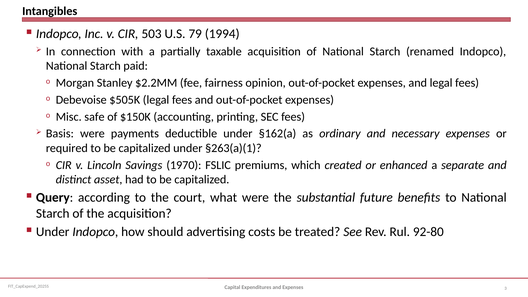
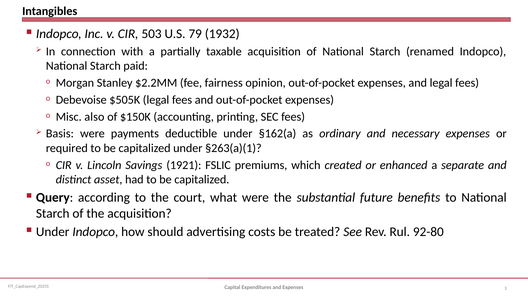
1994: 1994 -> 1932 (222, 34)
safe: safe -> also (94, 117)
1970: 1970 -> 1921 (184, 165)
